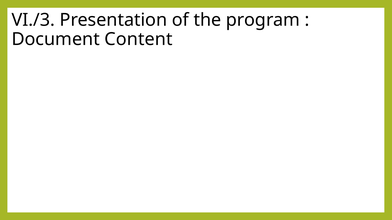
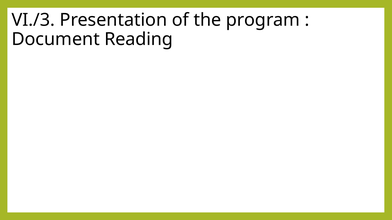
Content: Content -> Reading (139, 39)
